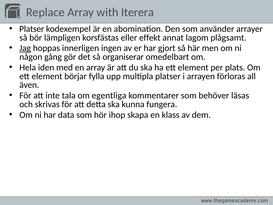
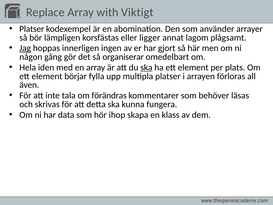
Iterera: Iterera -> Viktigt (137, 12)
effekt: effekt -> ligger (150, 38)
ska underline: none -> present (146, 67)
egentliga: egentliga -> förändras (109, 95)
